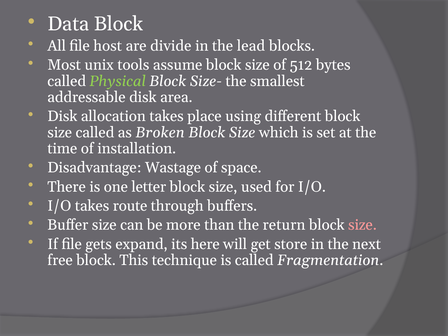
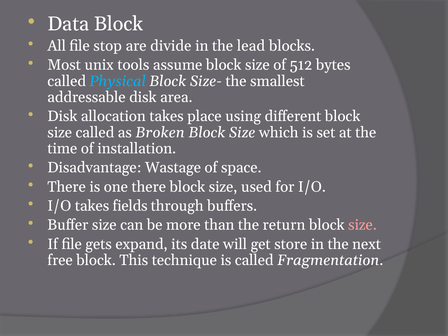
host: host -> stop (108, 46)
Physical colour: light green -> light blue (118, 81)
one letter: letter -> there (149, 187)
route: route -> fields (130, 206)
here: here -> date (205, 244)
